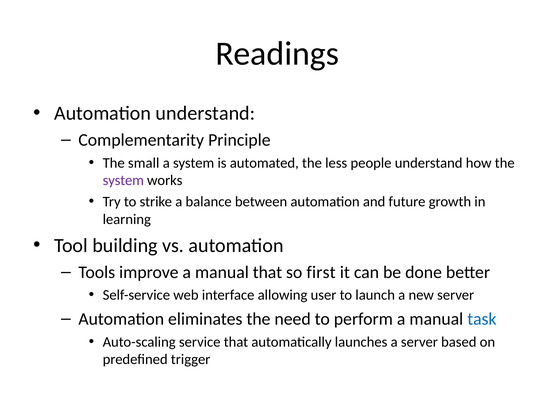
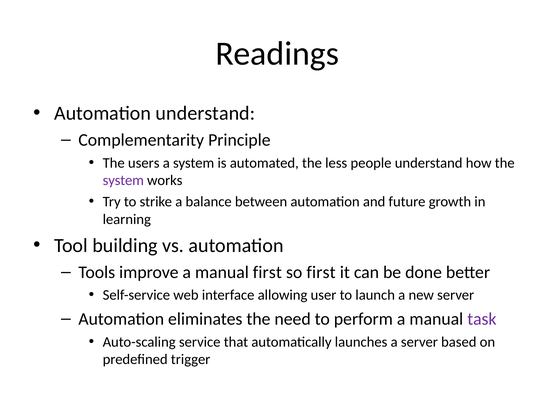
small: small -> users (144, 163)
manual that: that -> first (267, 272)
task colour: blue -> purple (482, 319)
